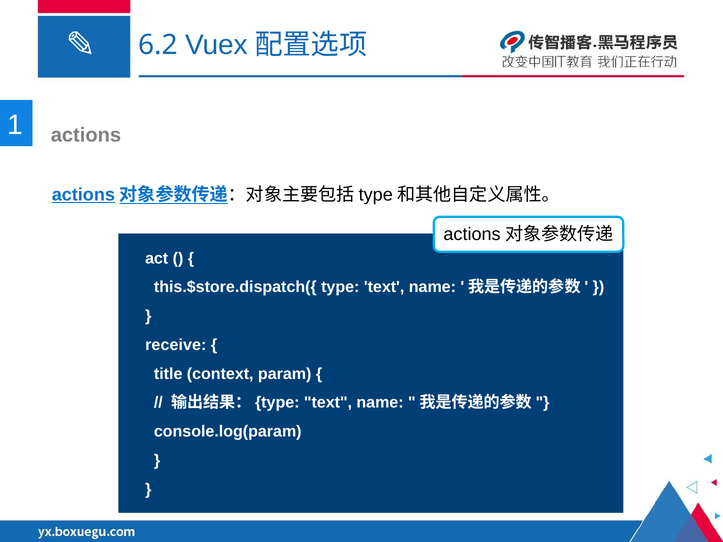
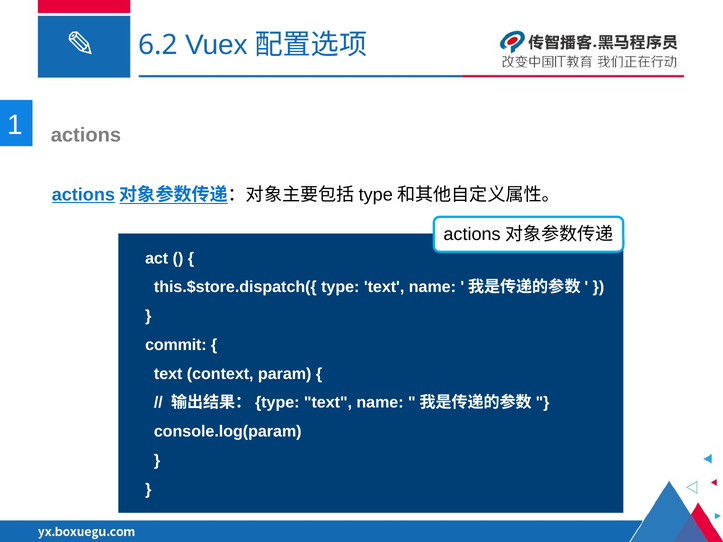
receive: receive -> commit (176, 345)
title: title -> text (168, 374)
